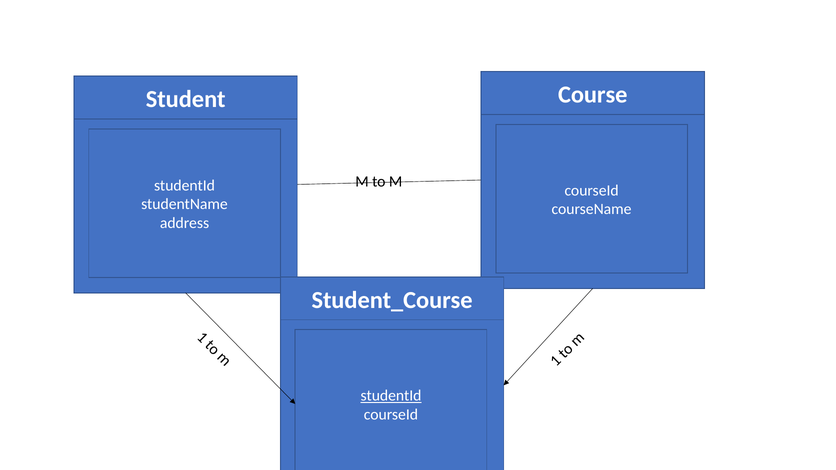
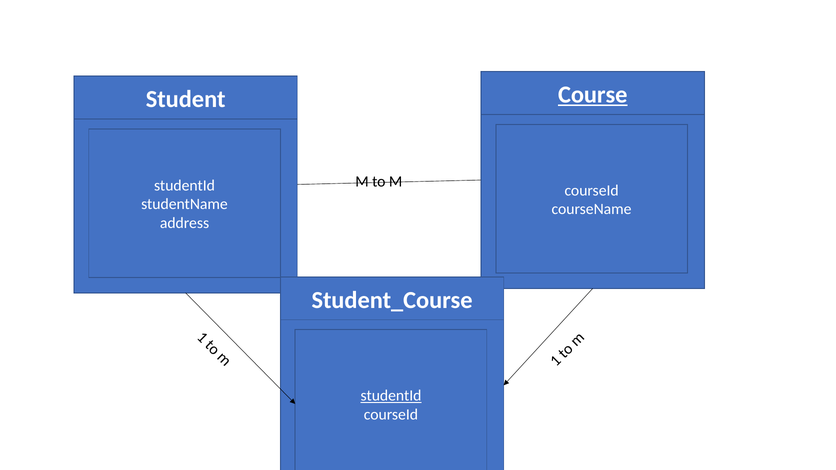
Course underline: none -> present (593, 95)
